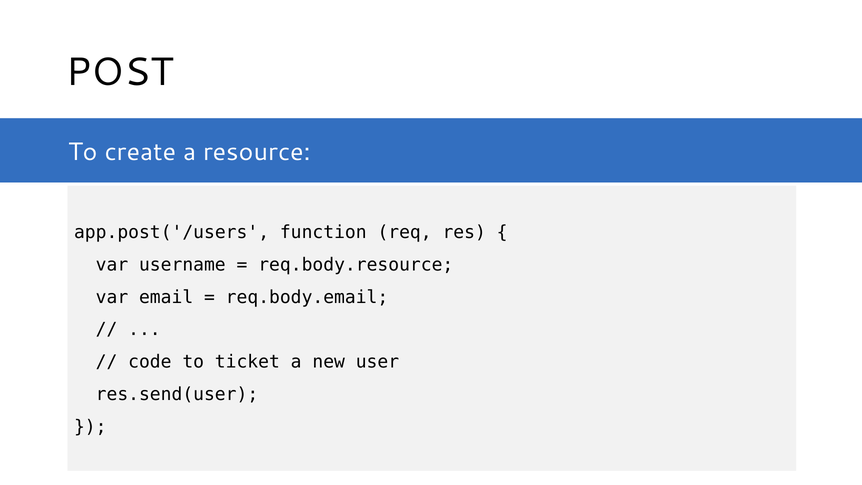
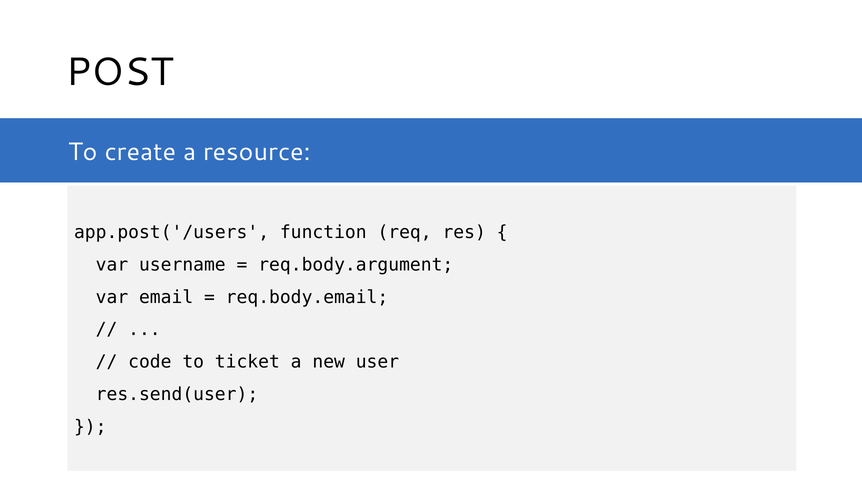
req.body.resource: req.body.resource -> req.body.argument (356, 265)
